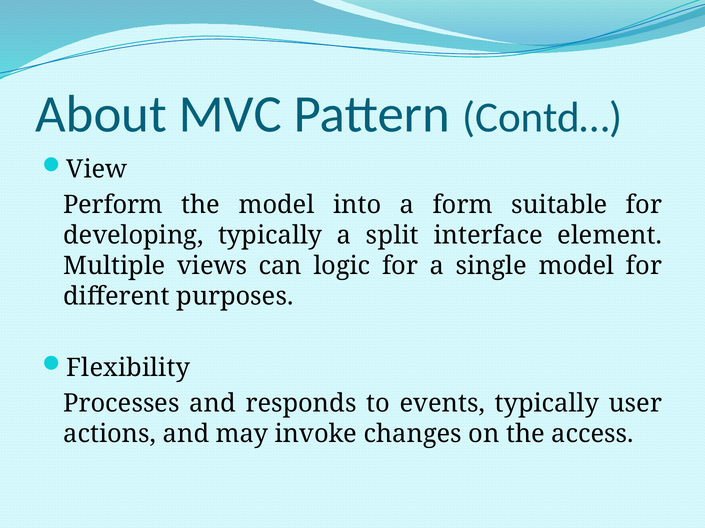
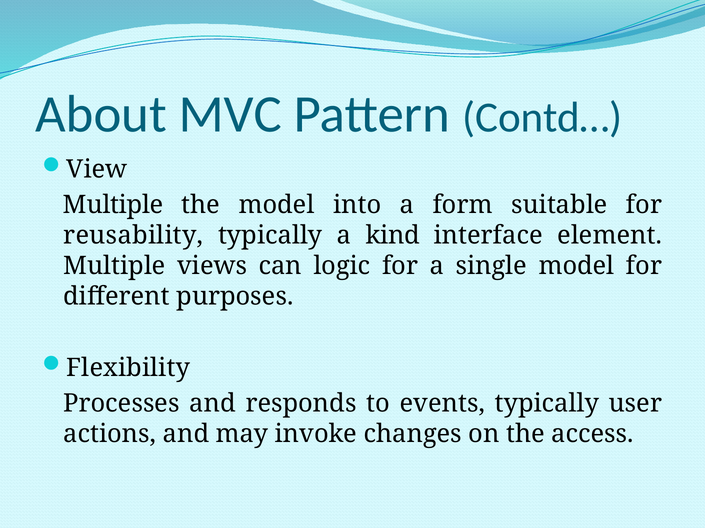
Perform: Perform -> Multiple (113, 205)
developing: developing -> reusability (133, 236)
split: split -> kind (393, 236)
